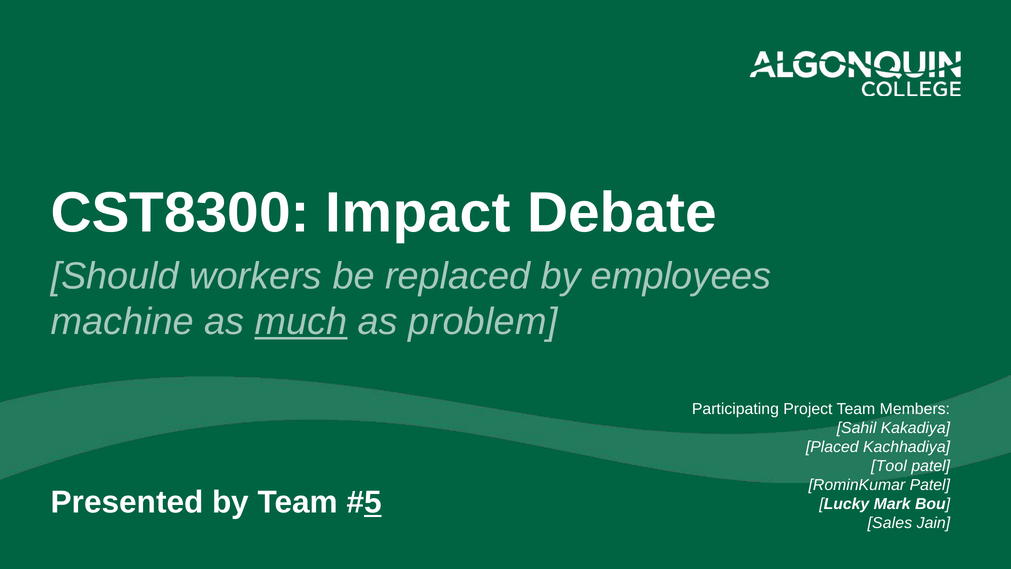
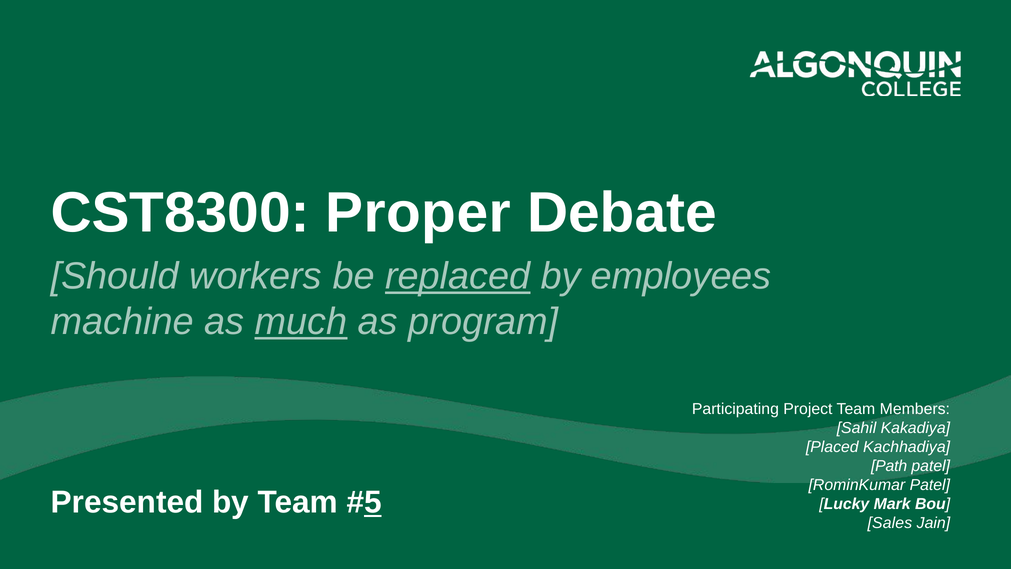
Impact: Impact -> Proper (418, 213)
replaced underline: none -> present (458, 276)
problem: problem -> program (483, 322)
Tool: Tool -> Path (889, 466)
